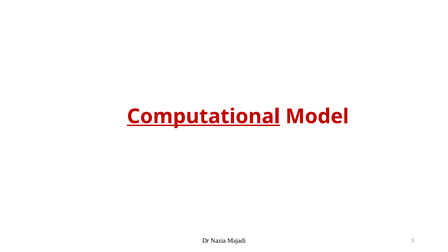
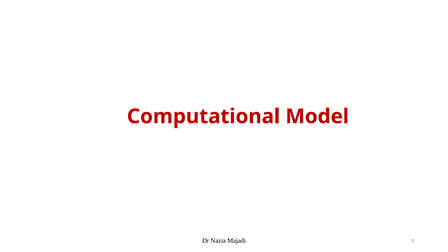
Computational underline: present -> none (203, 116)
